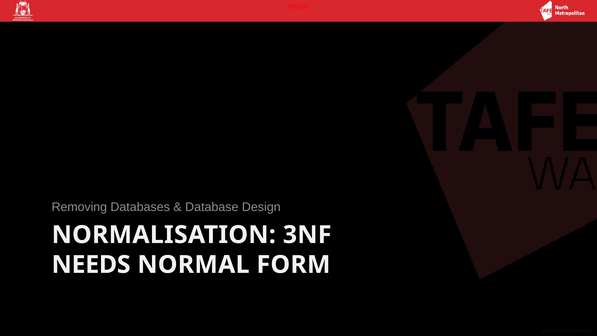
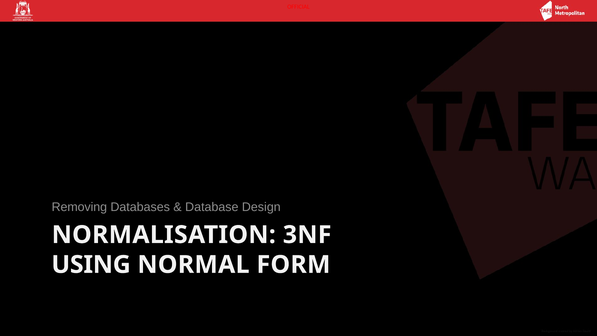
NEEDS: NEEDS -> USING (91, 265)
